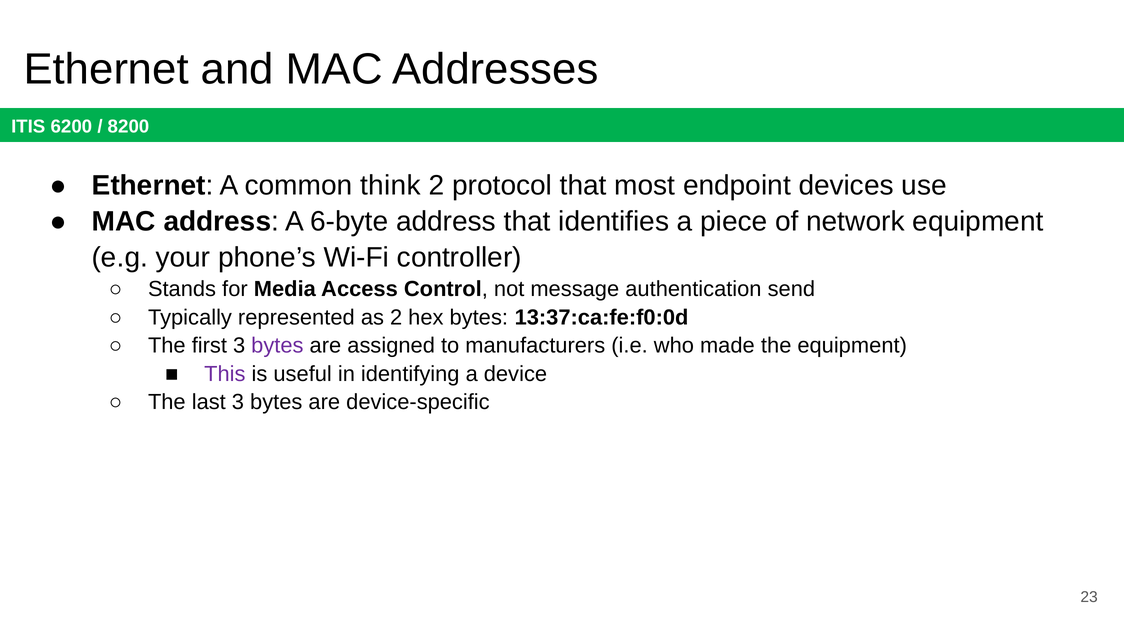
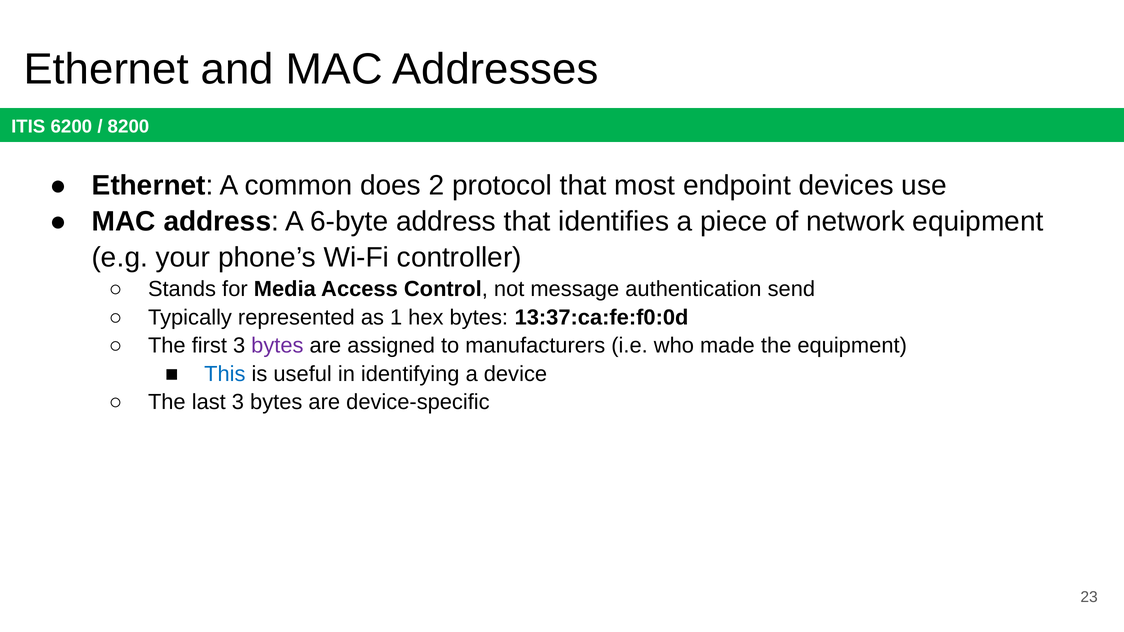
think: think -> does (391, 185)
as 2: 2 -> 1 (396, 318)
This colour: purple -> blue (225, 374)
